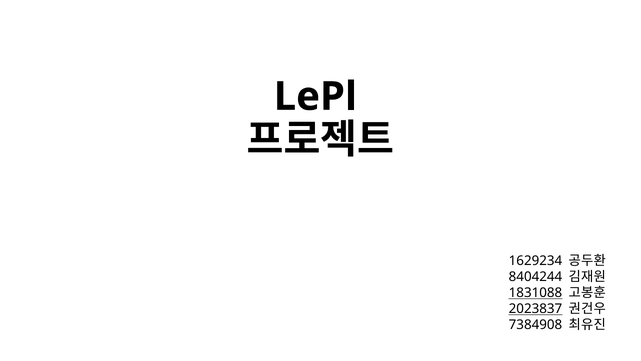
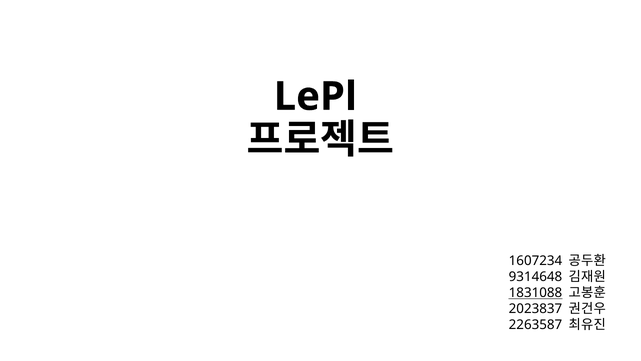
1629234: 1629234 -> 1607234 (535, 261)
8404244: 8404244 -> 9314648 (535, 277)
2023837 underline: present -> none (535, 309)
7384908: 7384908 -> 2263587 (535, 325)
